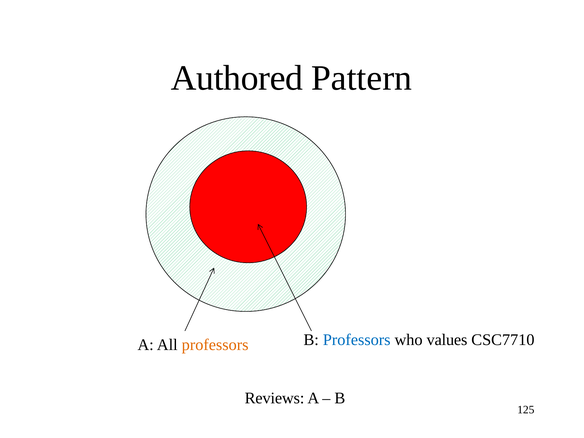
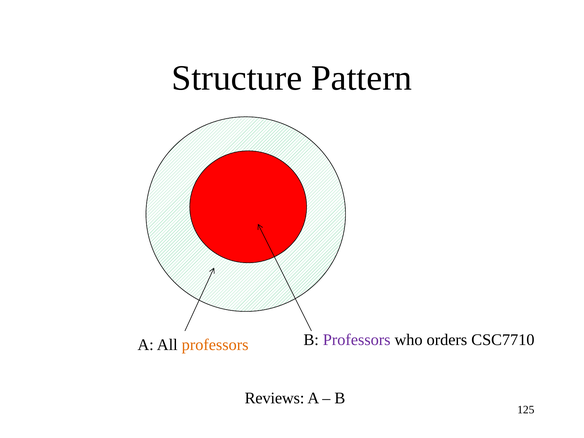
Authored: Authored -> Structure (237, 78)
Professors colour: blue -> purple (357, 340)
values: values -> orders (447, 340)
